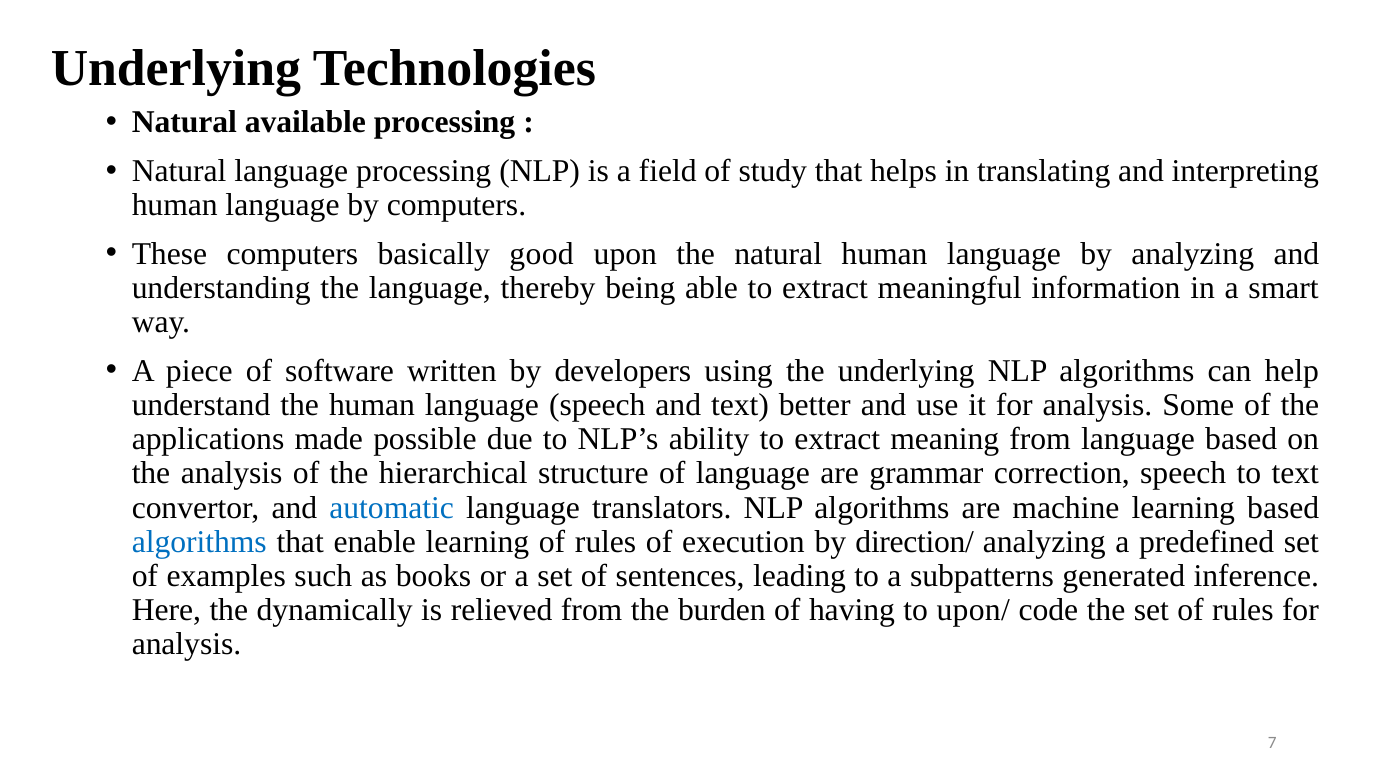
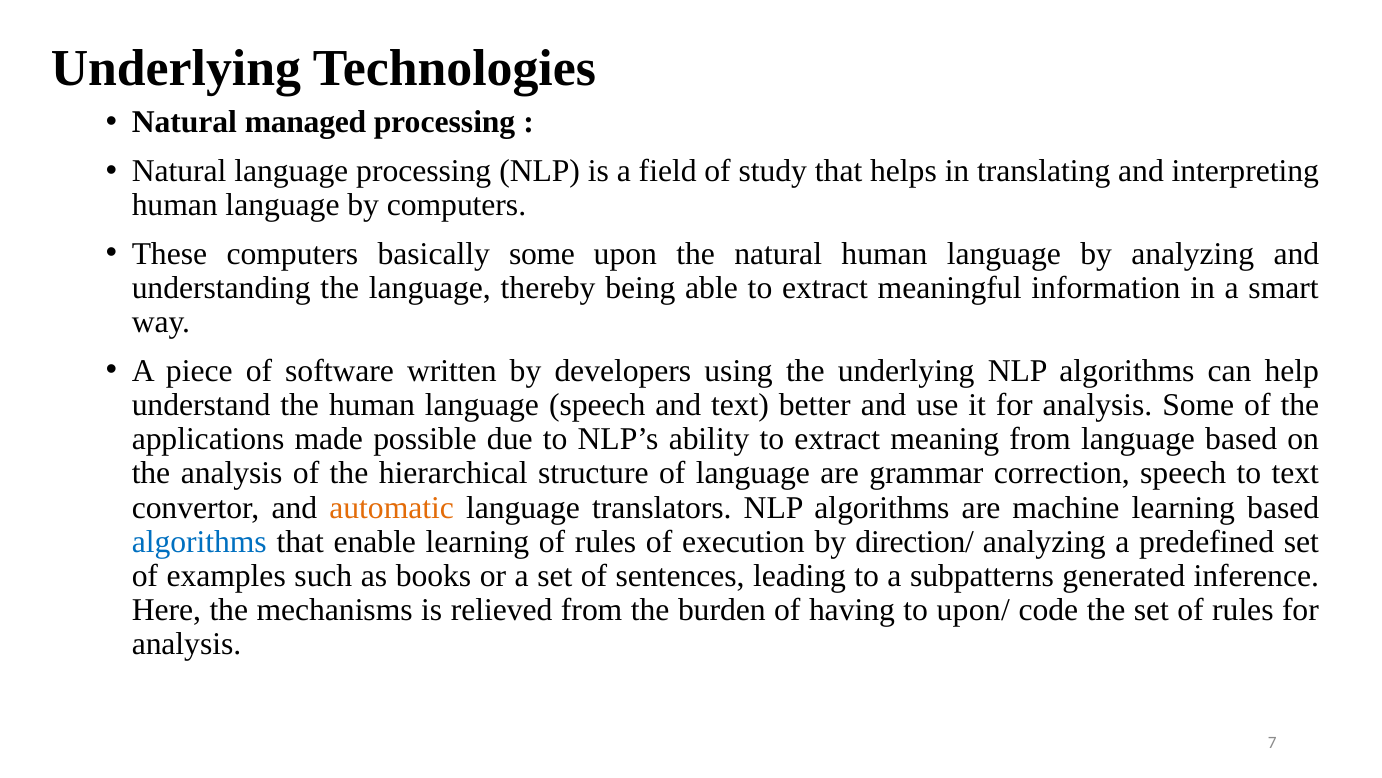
available: available -> managed (305, 122)
basically good: good -> some (542, 253)
automatic colour: blue -> orange (392, 507)
dynamically: dynamically -> mechanisms (335, 610)
